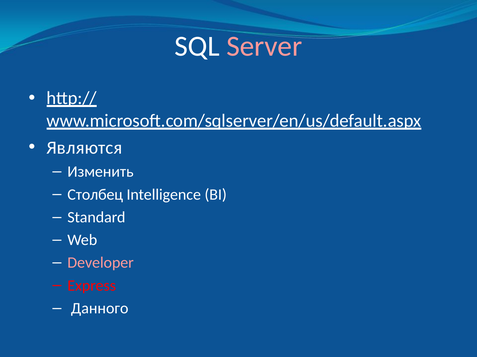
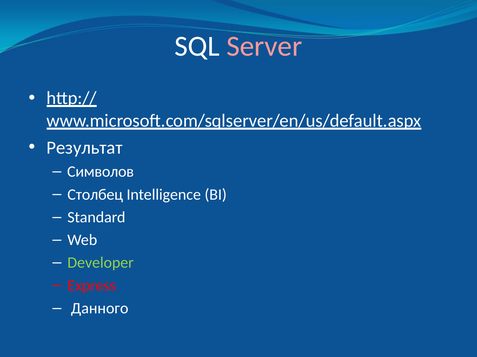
Являются: Являются -> Результат (85, 148)
Изменить: Изменить -> Символов (101, 172)
Developer colour: pink -> light green (101, 263)
